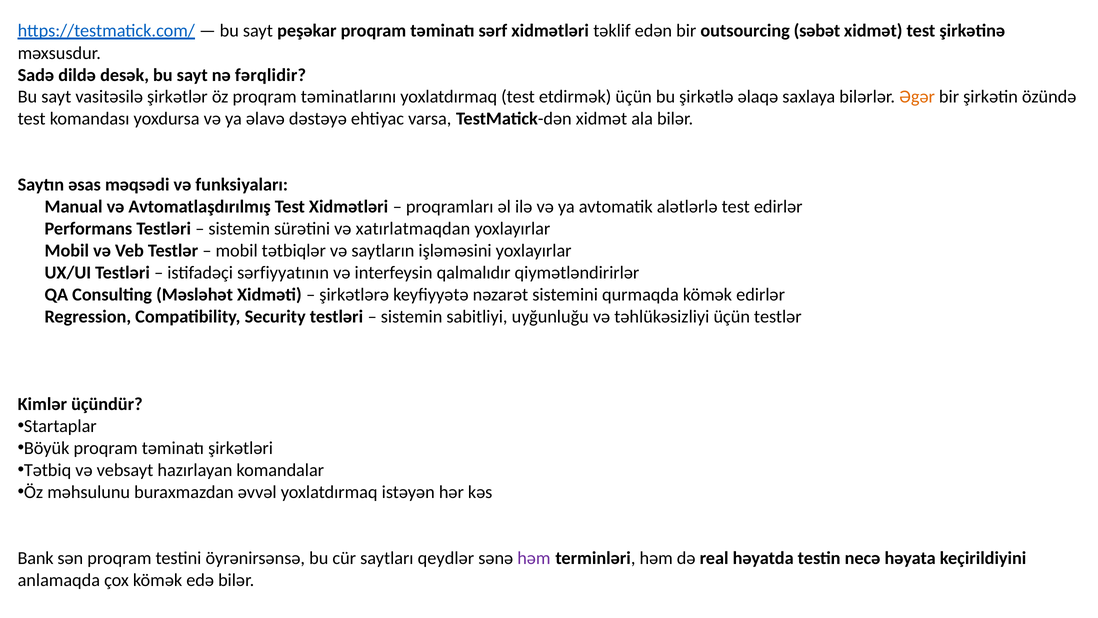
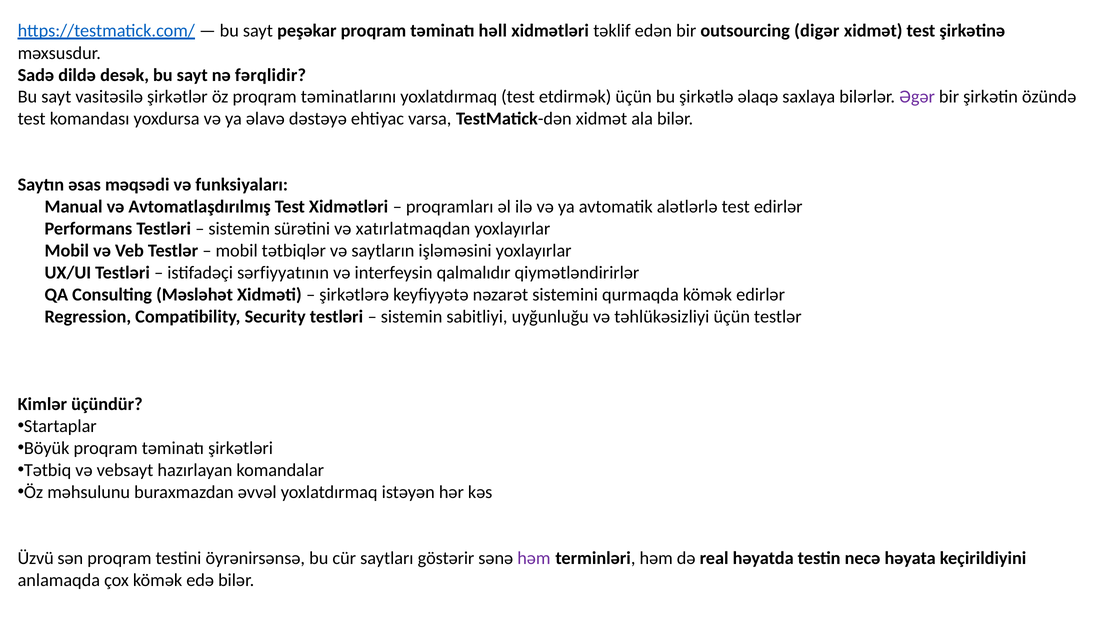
sərf: sərf -> həll (493, 31)
səbət: səbət -> digər (817, 31)
Əgər colour: orange -> purple (917, 97)
Bank: Bank -> Üzvü (36, 558)
qeydlər: qeydlər -> göstərir (446, 558)
